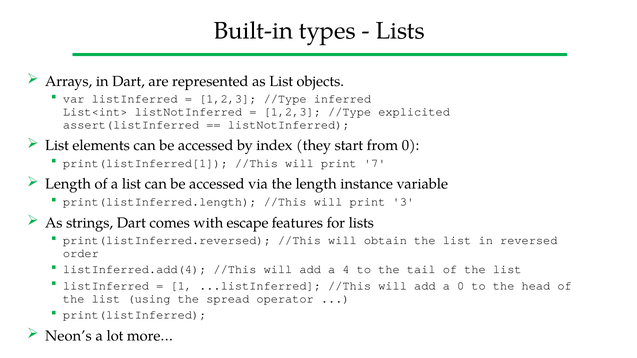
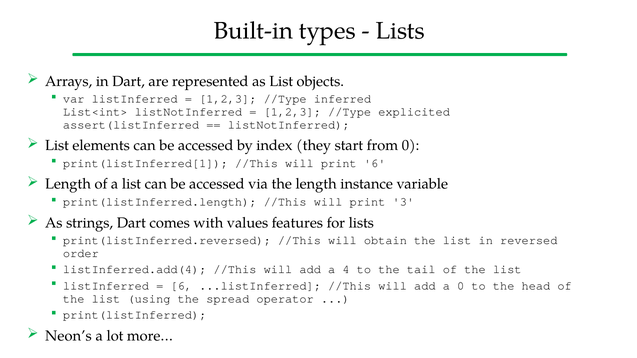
print 7: 7 -> 6 (375, 163)
escape: escape -> values (248, 223)
1: 1 -> 6 (181, 286)
